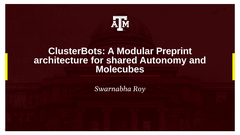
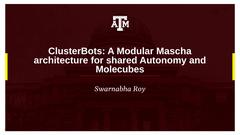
Preprint: Preprint -> Mascha (174, 51)
